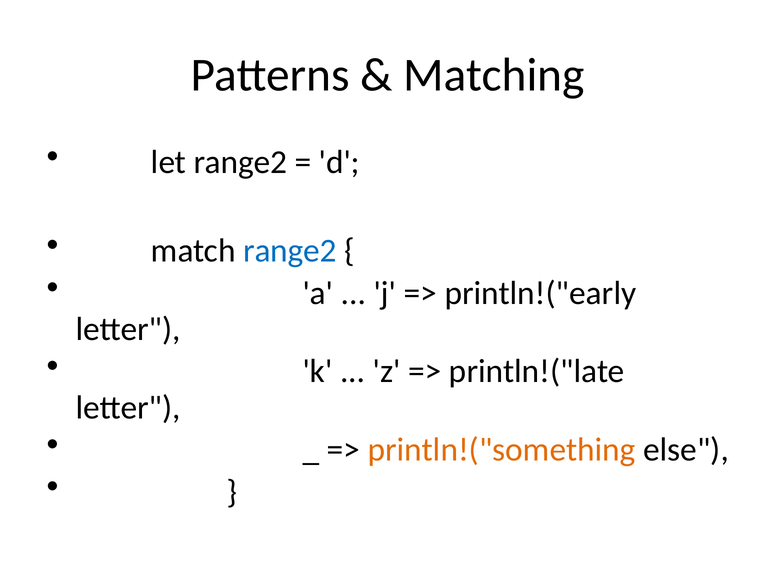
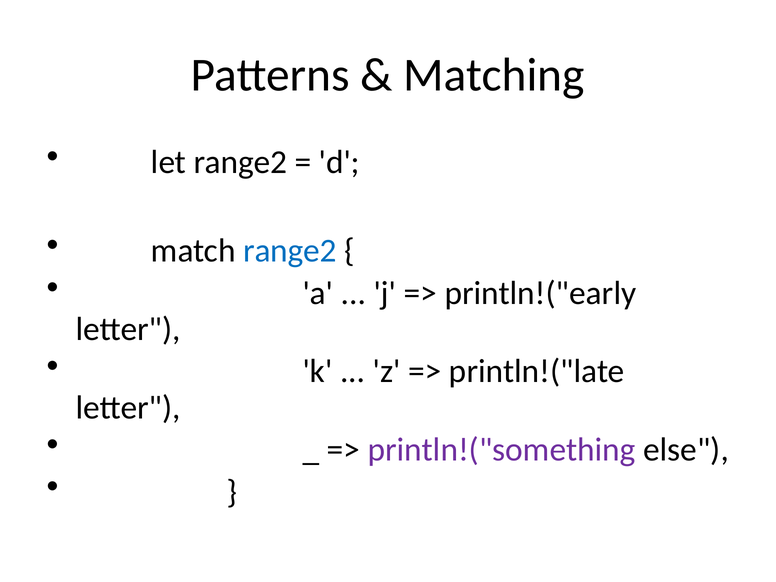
println!("something colour: orange -> purple (502, 450)
